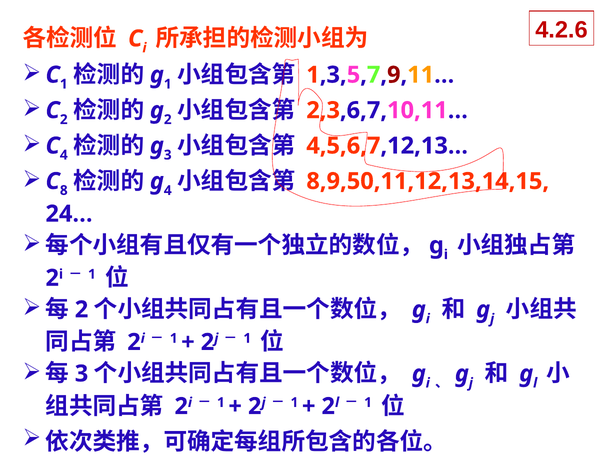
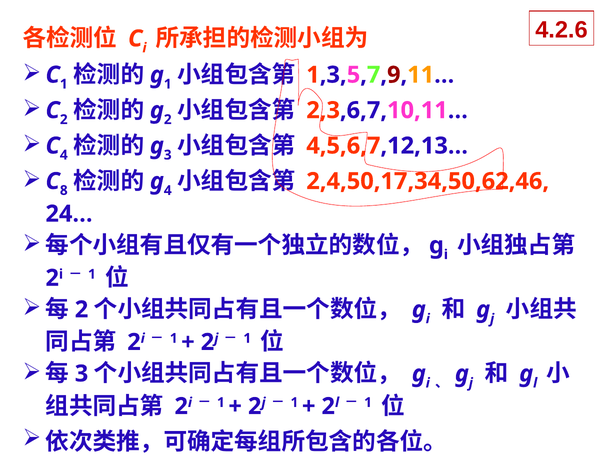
8,9,50,11,12,13,14,15: 8,9,50,11,12,13,14,15 -> 2,4,50,17,34,50,62,46 (428, 181)
